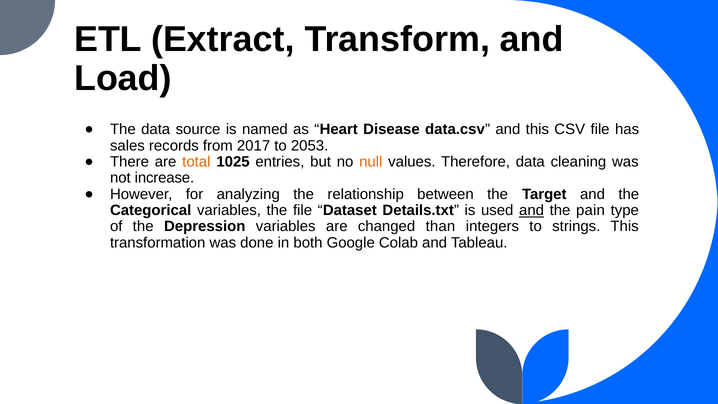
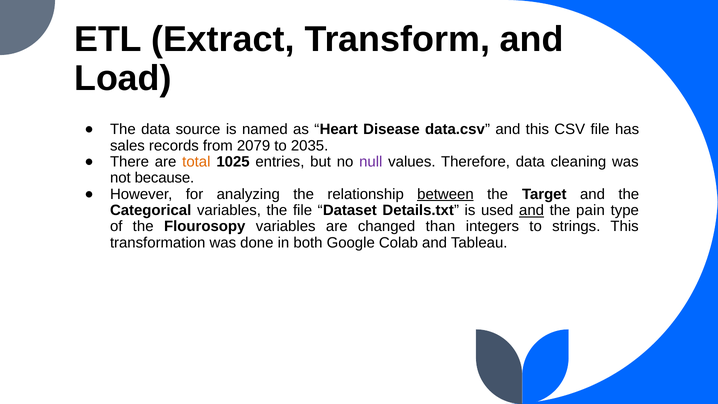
2017: 2017 -> 2079 (254, 146)
2053: 2053 -> 2035 (310, 146)
null colour: orange -> purple (371, 162)
increase: increase -> because (164, 178)
between underline: none -> present (445, 194)
Depression: Depression -> Flourosopy (205, 226)
